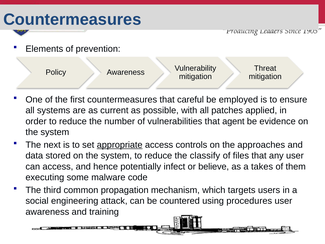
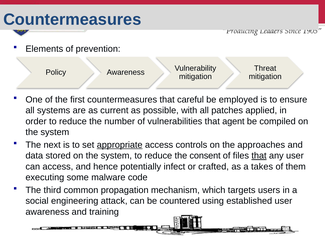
evidence: evidence -> compiled (278, 121)
classify: classify -> consent (205, 156)
that underline: none -> present (259, 156)
believe: believe -> crafted (214, 166)
procedures: procedures -> established (249, 201)
